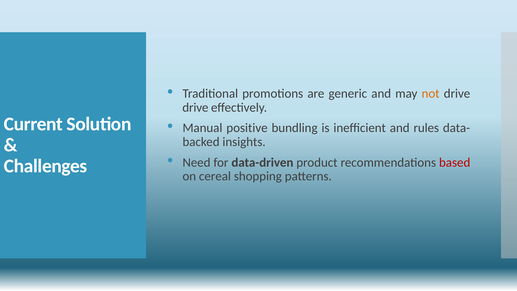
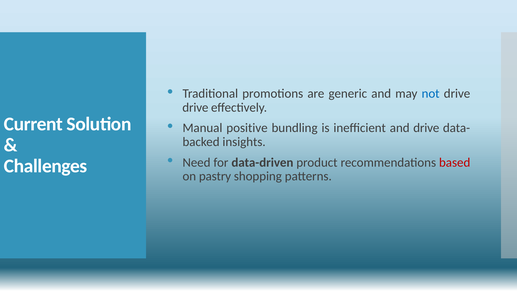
not colour: orange -> blue (431, 94)
and rules: rules -> drive (426, 128)
cereal: cereal -> pastry (215, 176)
